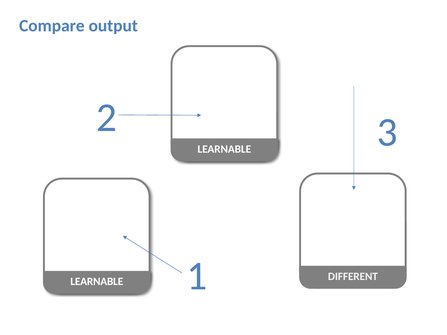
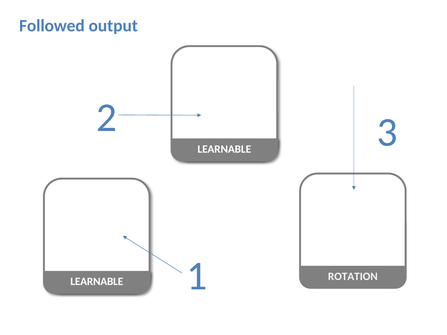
Compare: Compare -> Followed (52, 26)
DIFFERENT: DIFFERENT -> ROTATION (353, 277)
